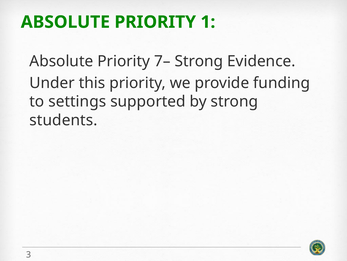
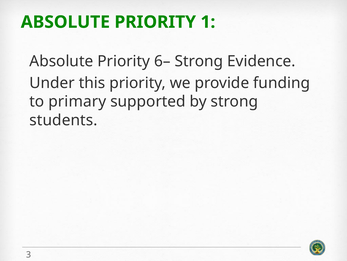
7–: 7– -> 6– (162, 61)
settings: settings -> primary (77, 101)
